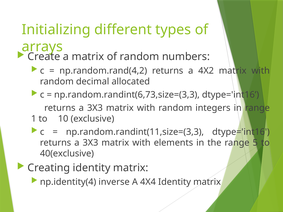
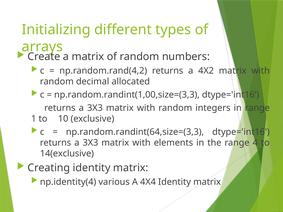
np.random.randint(6,73,size=(3,3: np.random.randint(6,73,size=(3,3 -> np.random.randint(1,00,size=(3,3 (127, 95)
np.random.randint(11,size=(3,3: np.random.randint(11,size=(3,3 -> np.random.randint(64,size=(3,3 (135, 132)
5: 5 -> 4 (255, 143)
40(exclusive: 40(exclusive -> 14(exclusive (67, 154)
inverse: inverse -> various (114, 182)
